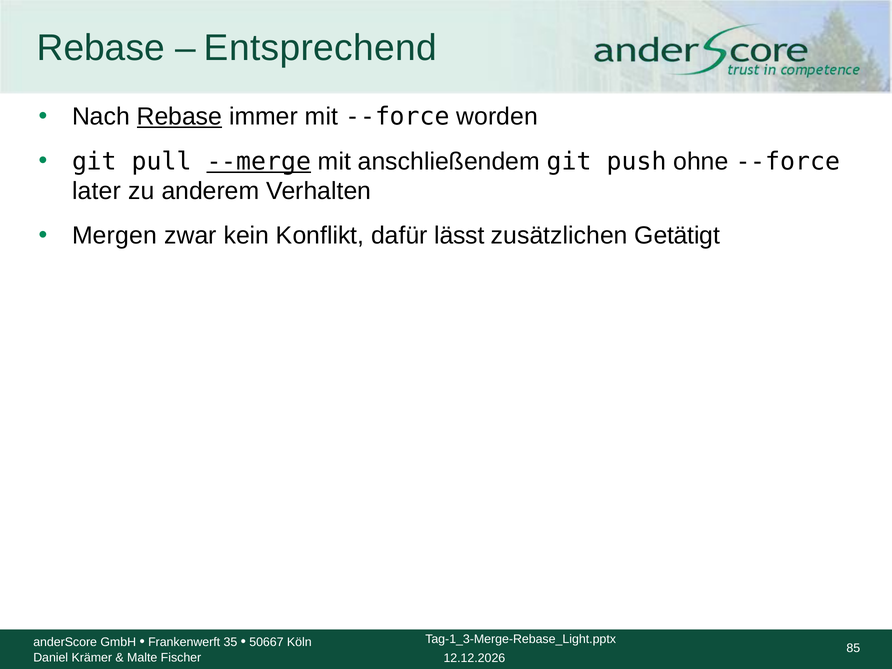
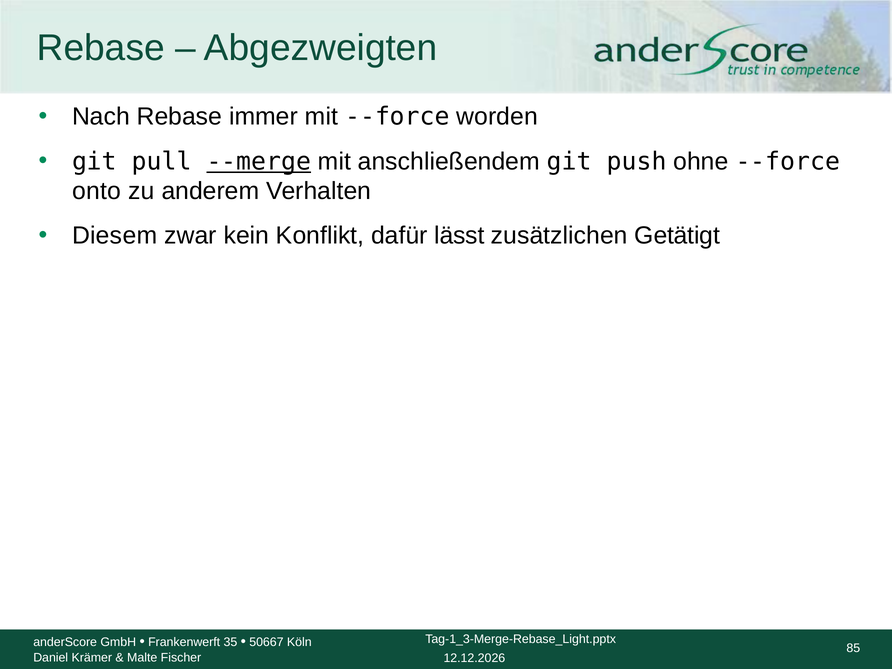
Entsprechend: Entsprechend -> Abgezweigten (321, 48)
Rebase underline: present -> none (179, 117)
later: later -> onto (97, 191)
Mergen: Mergen -> Diesem (115, 236)
